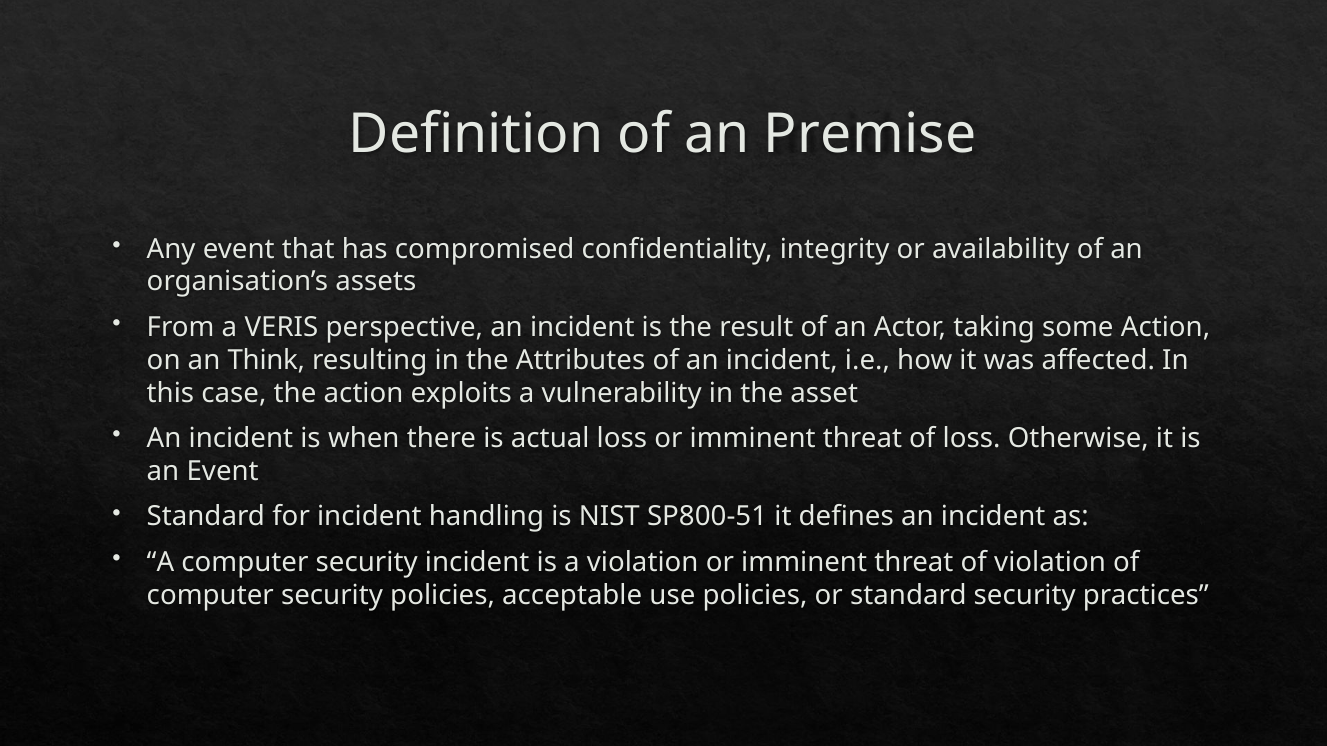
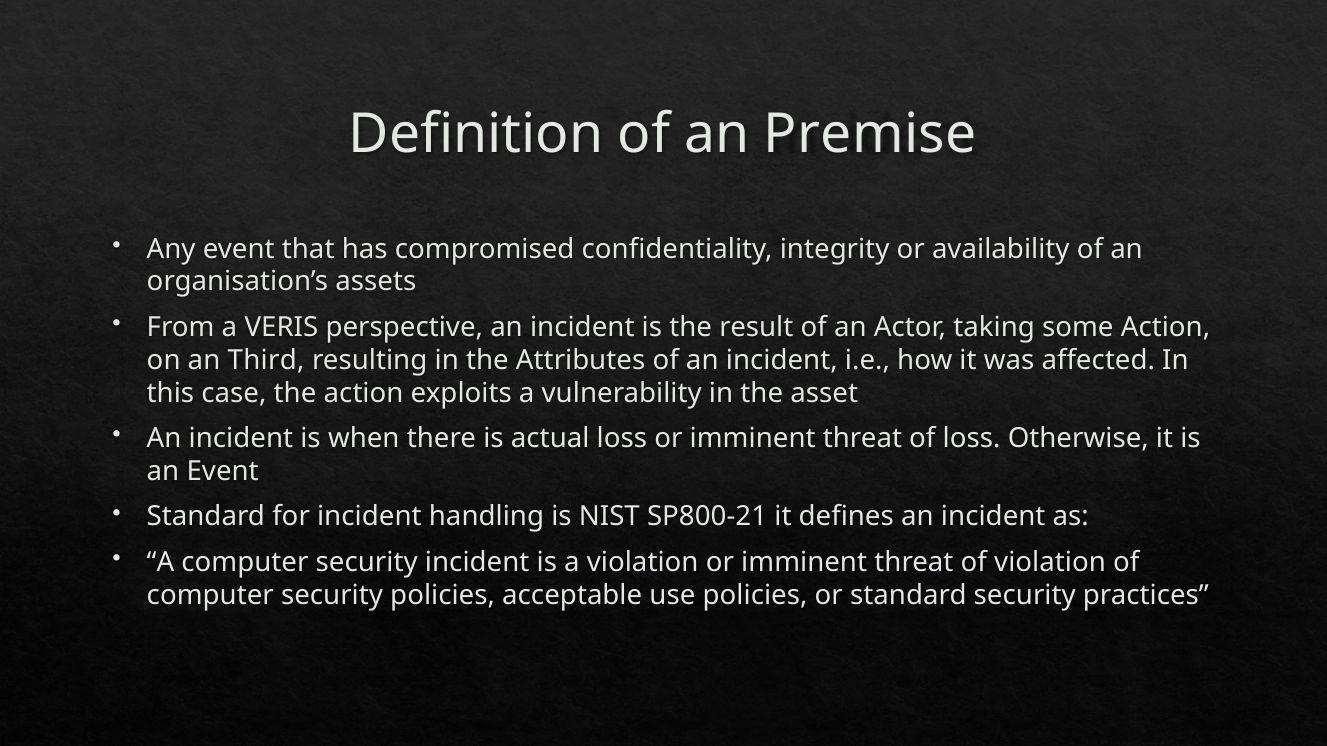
Think: Think -> Third (266, 360)
SP800-51: SP800-51 -> SP800-21 (707, 517)
